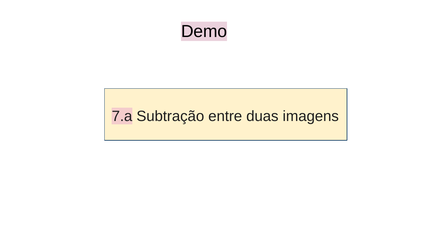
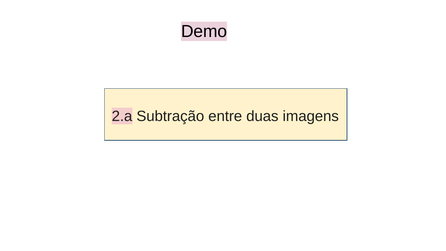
7.a: 7.a -> 2.a (122, 116)
